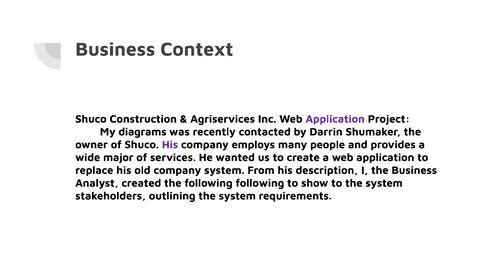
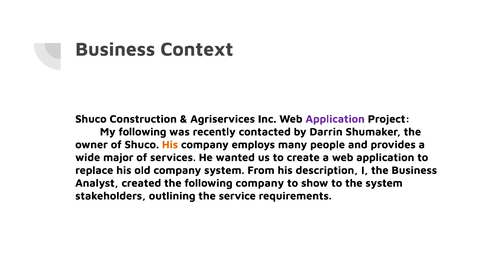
My diagrams: diagrams -> following (142, 132)
His colour: purple -> orange (170, 145)
following following: following -> company (260, 183)
outlining the system: system -> service (237, 196)
